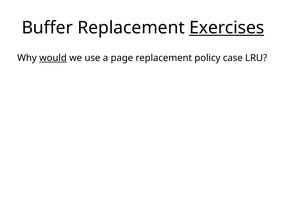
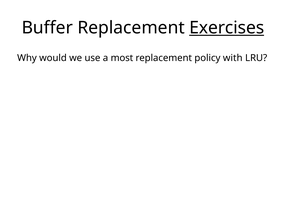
would underline: present -> none (53, 58)
page: page -> most (122, 58)
case: case -> with (233, 58)
